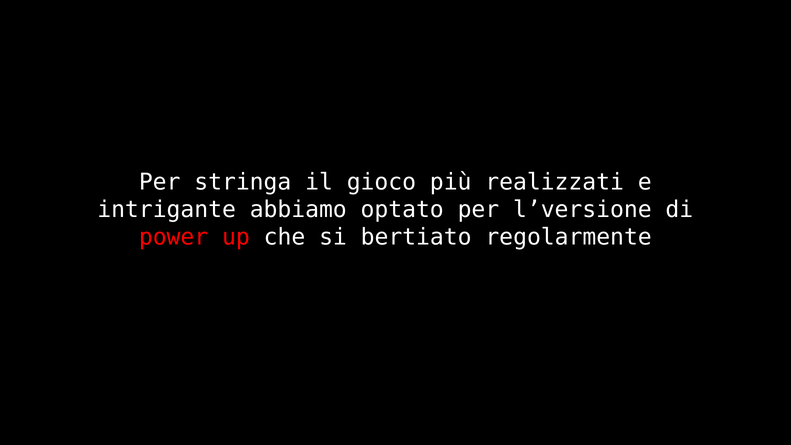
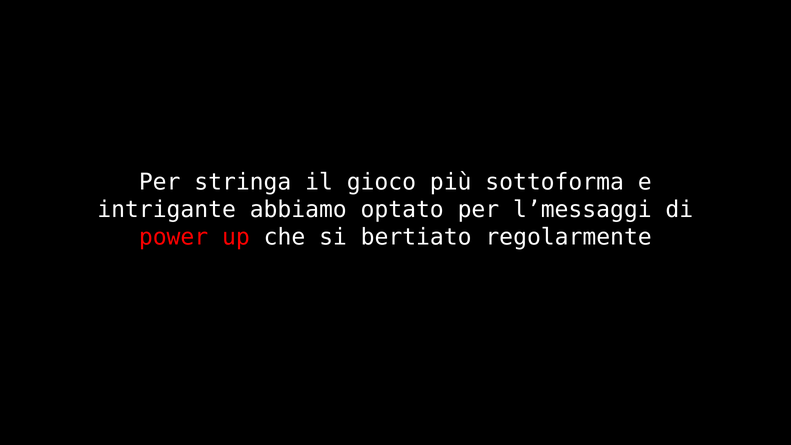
realizzati: realizzati -> sottoforma (555, 182)
l’versione: l’versione -> l’messaggi (582, 210)
